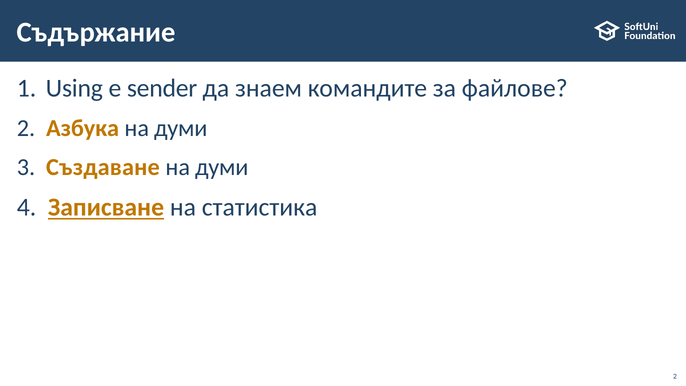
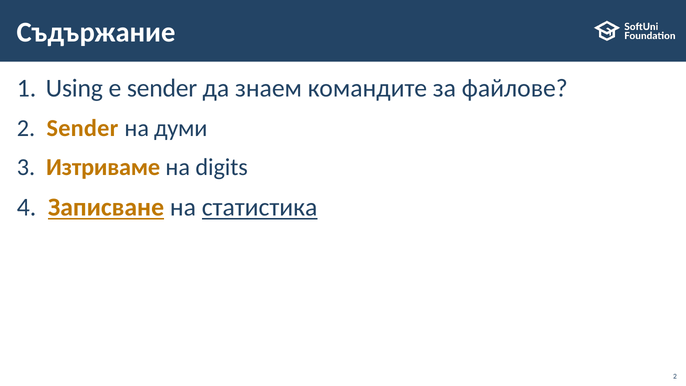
2 Азбука: Азбука -> Sender (82, 128)
Създаване: Създаване -> Изтриваме (103, 167)
думи: думи -> digits (222, 167)
статистика underline: none -> present (260, 207)
